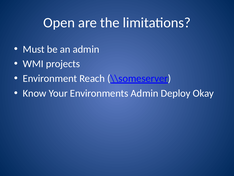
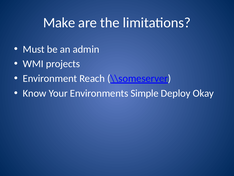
Open: Open -> Make (59, 23)
Environments Admin: Admin -> Simple (145, 93)
